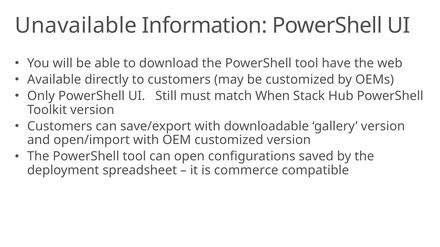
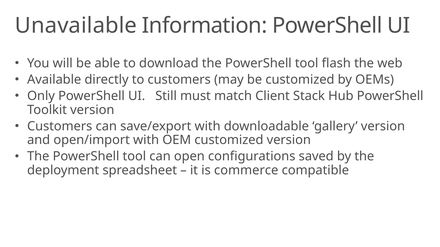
have: have -> flash (336, 63)
When: When -> Client (273, 96)
